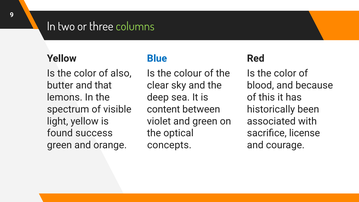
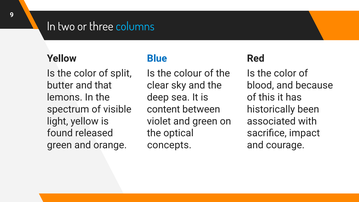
columns colour: light green -> light blue (135, 26)
also: also -> split (121, 73)
success: success -> released (94, 133)
license: license -> impact (305, 133)
